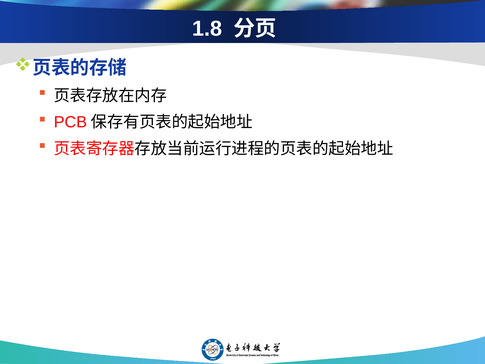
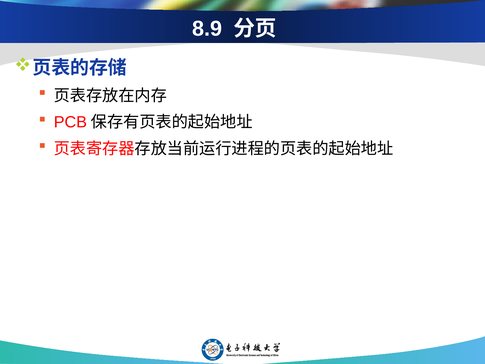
1.8: 1.8 -> 8.9 (207, 29)
